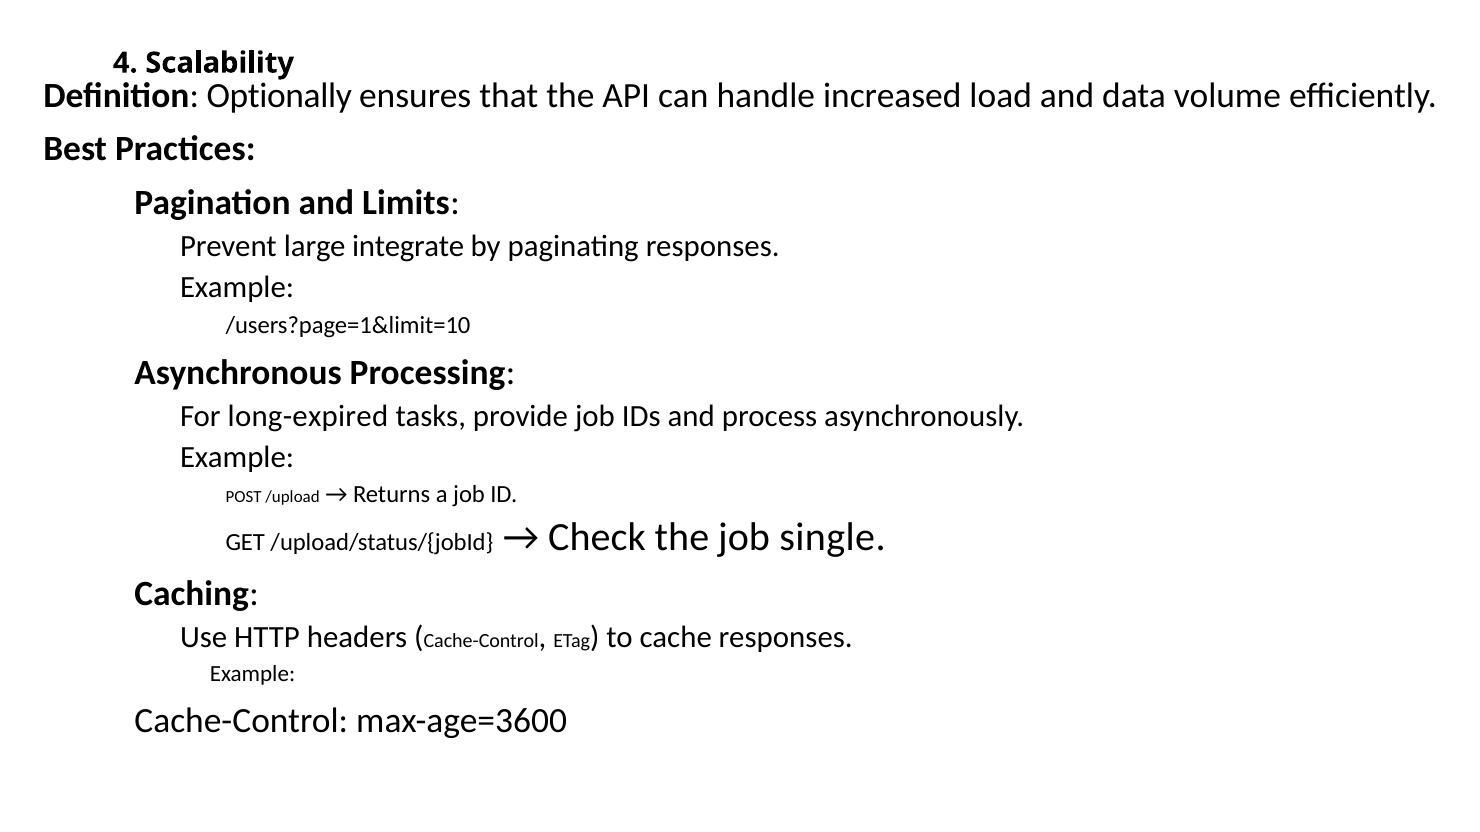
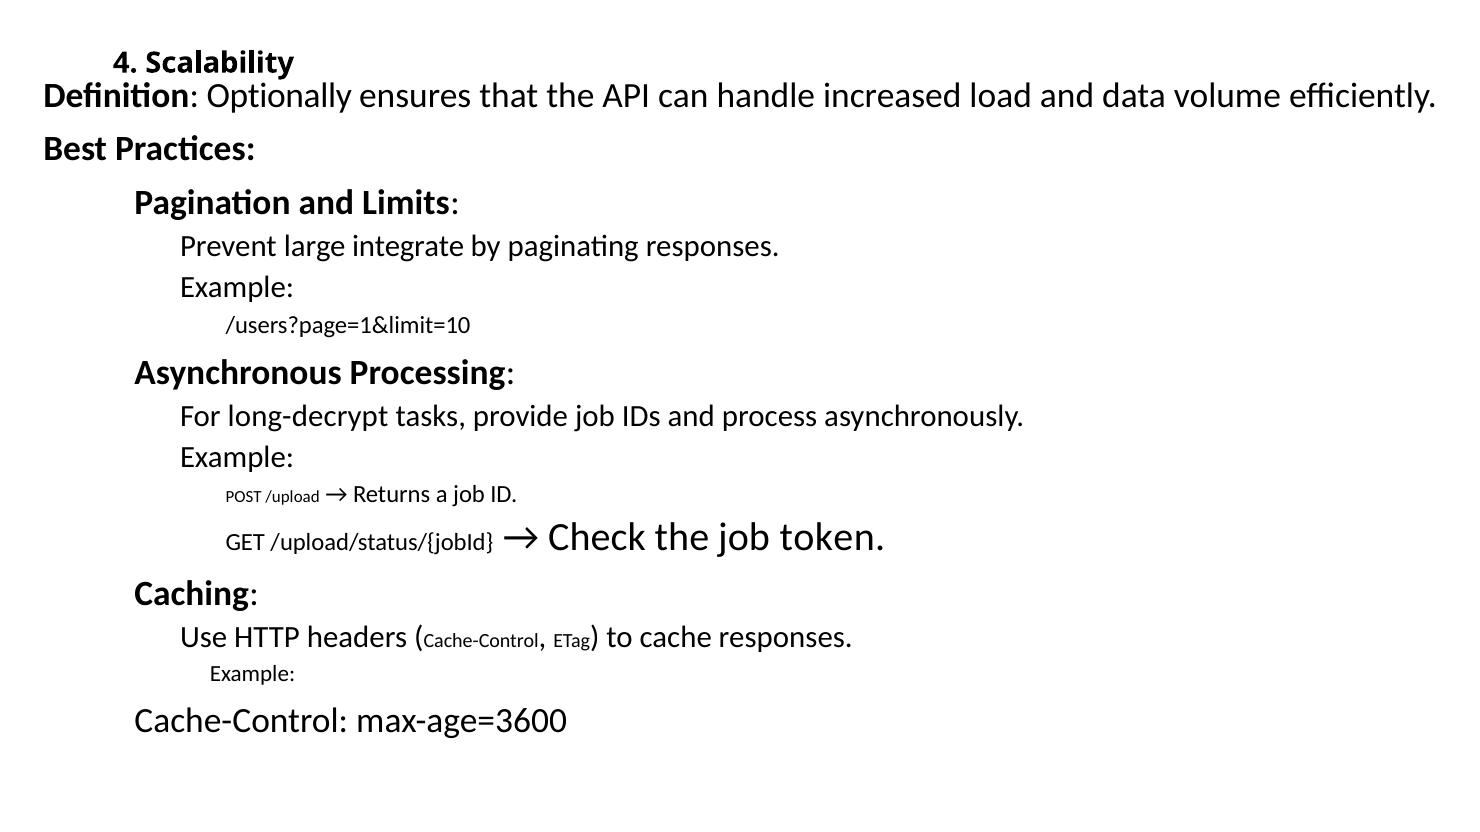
long-expired: long-expired -> long-decrypt (308, 416)
single: single -> token (832, 538)
